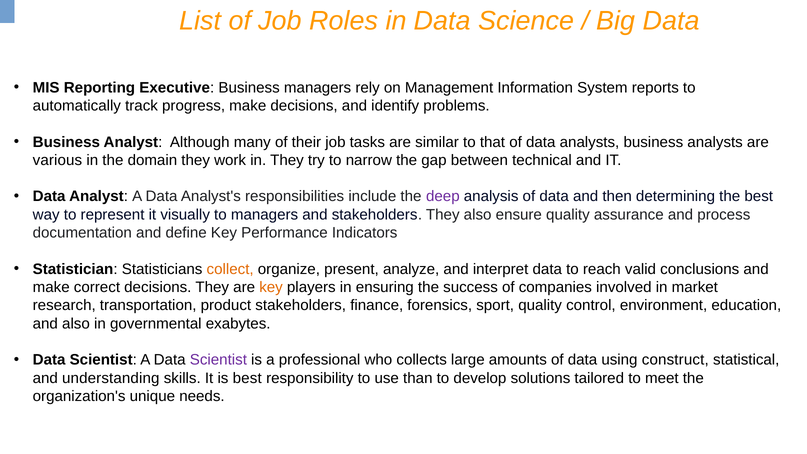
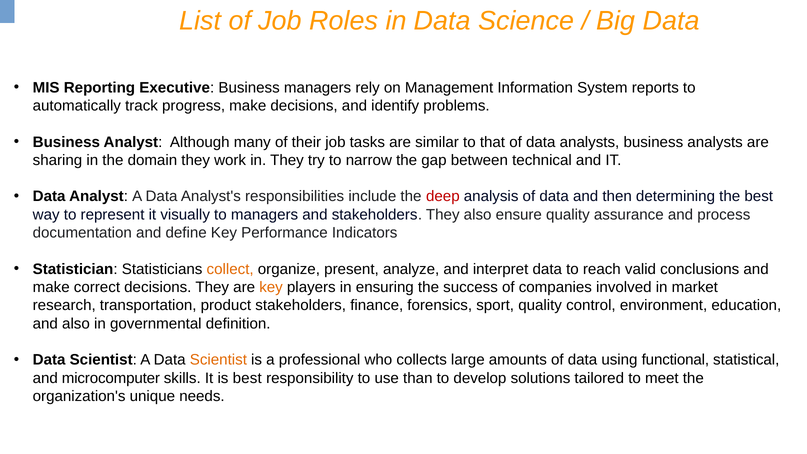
various: various -> sharing (57, 160)
deep colour: purple -> red (443, 196)
exabytes: exabytes -> definition (238, 324)
Scientist colour: purple -> orange (218, 360)
construct: construct -> functional (675, 360)
understanding: understanding -> microcomputer (111, 378)
